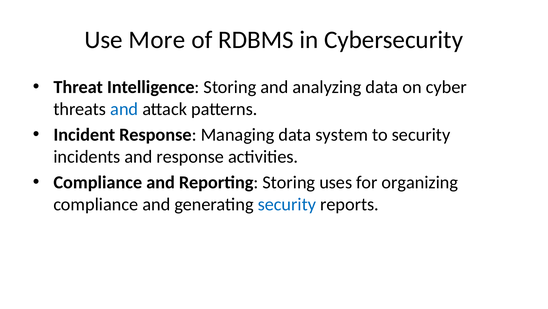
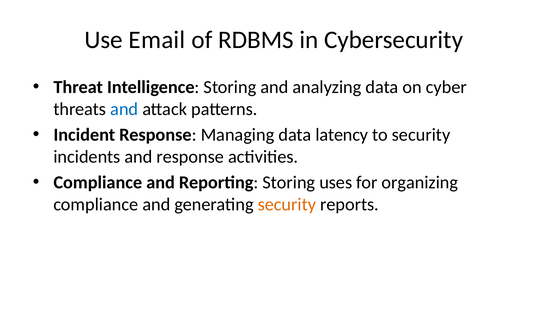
More: More -> Email (157, 40)
system: system -> latency (342, 134)
security colour: blue -> orange (287, 204)
